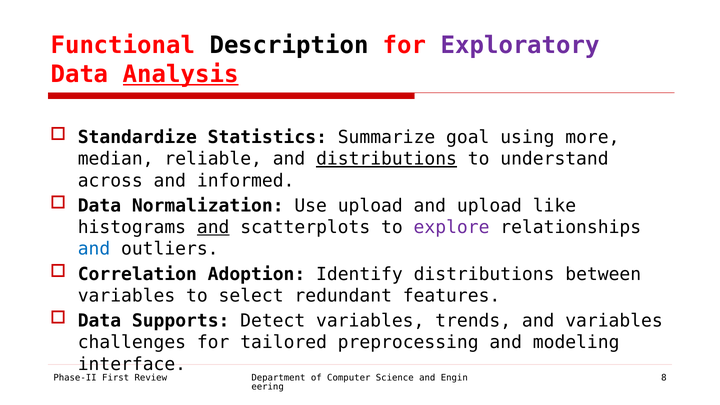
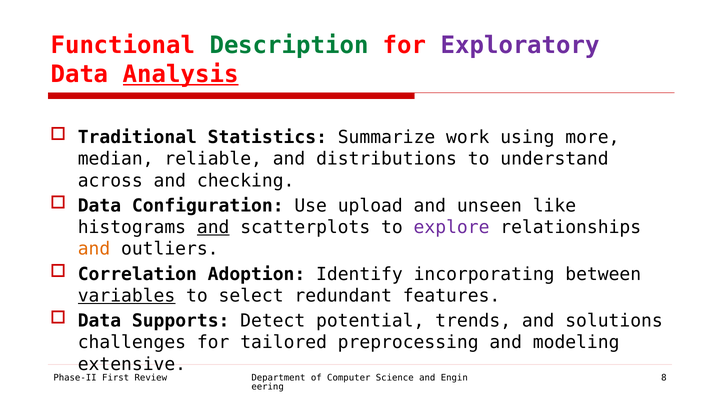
Description colour: black -> green (289, 46)
Standardize: Standardize -> Traditional (137, 137)
goal: goal -> work (468, 137)
distributions underline: present -> none (387, 159)
informed: informed -> checking (246, 181)
Normalization: Normalization -> Configuration (208, 206)
and upload: upload -> unseen (489, 206)
and colour: blue -> orange (94, 249)
Identify distributions: distributions -> incorporating (484, 274)
variables underline: none -> present (127, 296)
Detect variables: variables -> potential (370, 321)
and variables: variables -> solutions (614, 321)
interface: interface -> extensive (132, 364)
